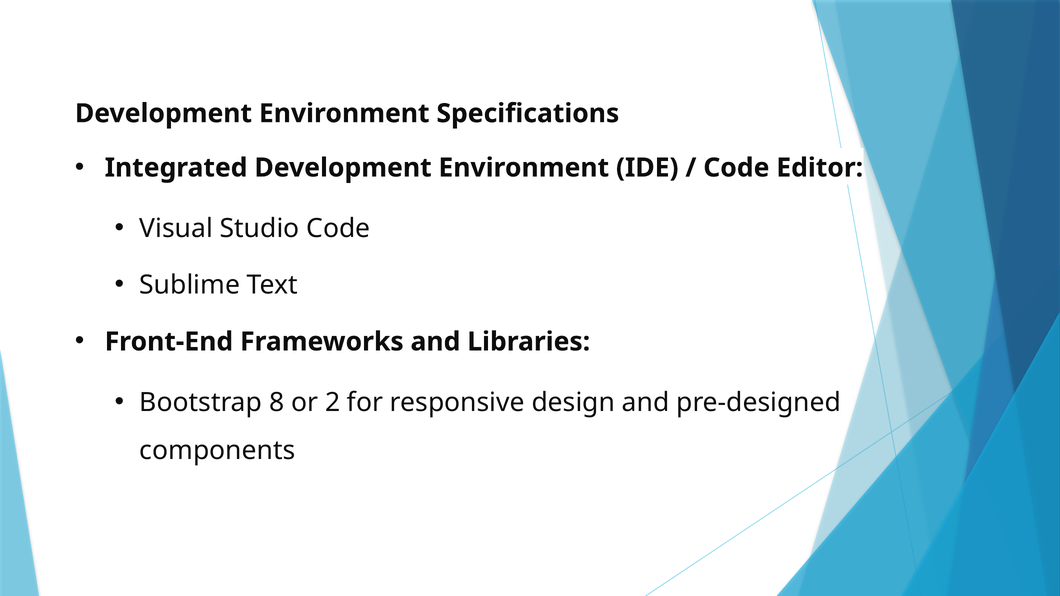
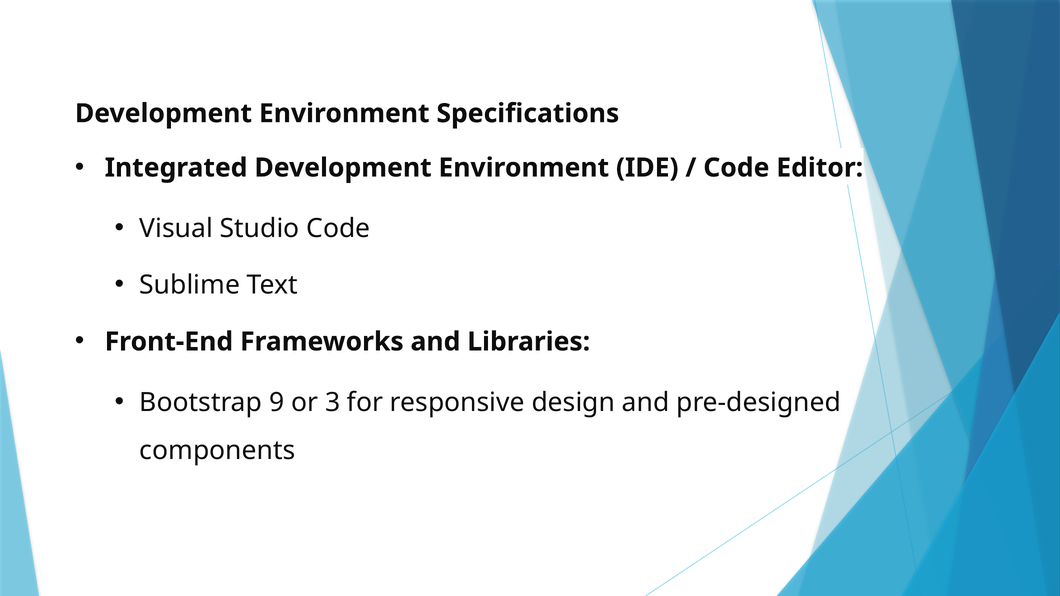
8: 8 -> 9 (277, 403)
2: 2 -> 3 (333, 403)
